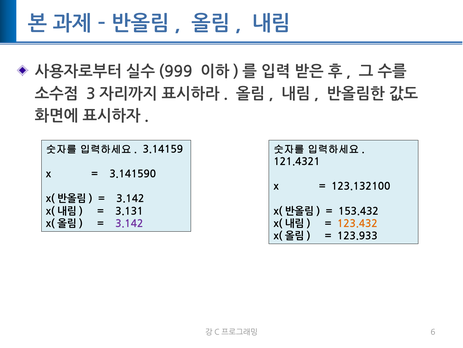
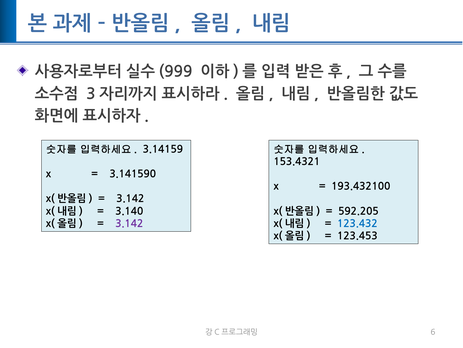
121.4321: 121.4321 -> 153.4321 (297, 161)
123.132100: 123.132100 -> 193.432100 (361, 186)
3.131: 3.131 -> 3.140 (129, 211)
153.432: 153.432 -> 592.205 (358, 211)
123.432 colour: orange -> blue (357, 223)
123.933: 123.933 -> 123.453 (357, 236)
